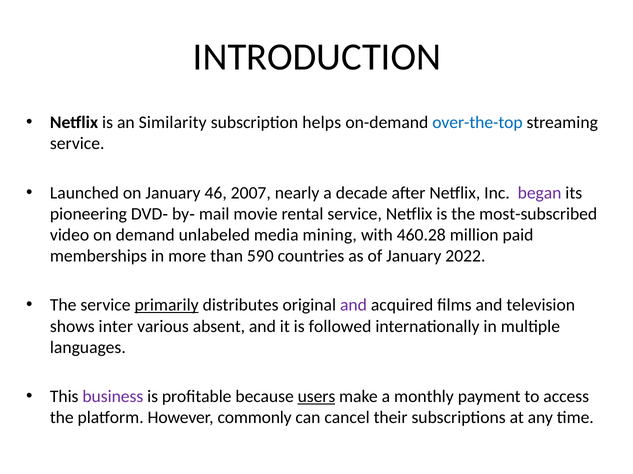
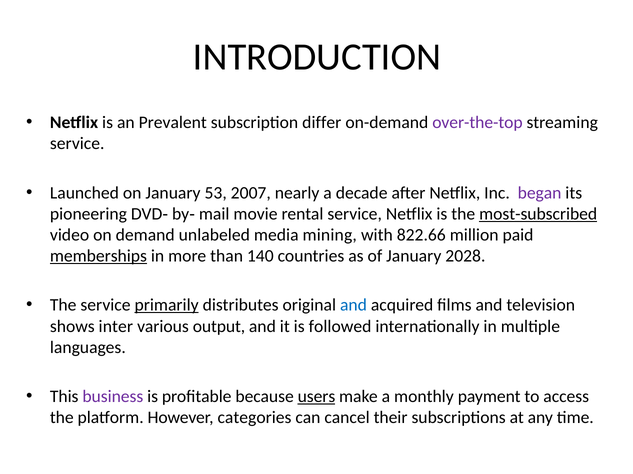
Similarity: Similarity -> Prevalent (173, 123)
helps: helps -> differ (322, 123)
over-the-top colour: blue -> purple (477, 123)
46: 46 -> 53 (216, 193)
most-subscribed underline: none -> present (538, 214)
460.28: 460.28 -> 822.66 (421, 235)
memberships underline: none -> present (98, 256)
590: 590 -> 140 (260, 256)
2022: 2022 -> 2028 (465, 256)
and colour: purple -> blue (353, 306)
absent: absent -> output (219, 327)
commonly: commonly -> categories (255, 418)
